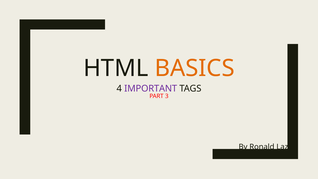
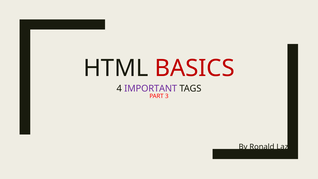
BASICS colour: orange -> red (195, 68)
